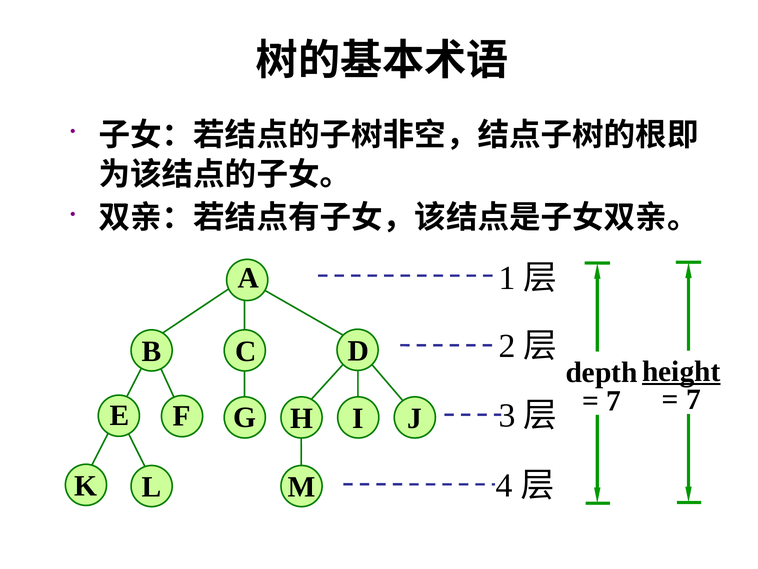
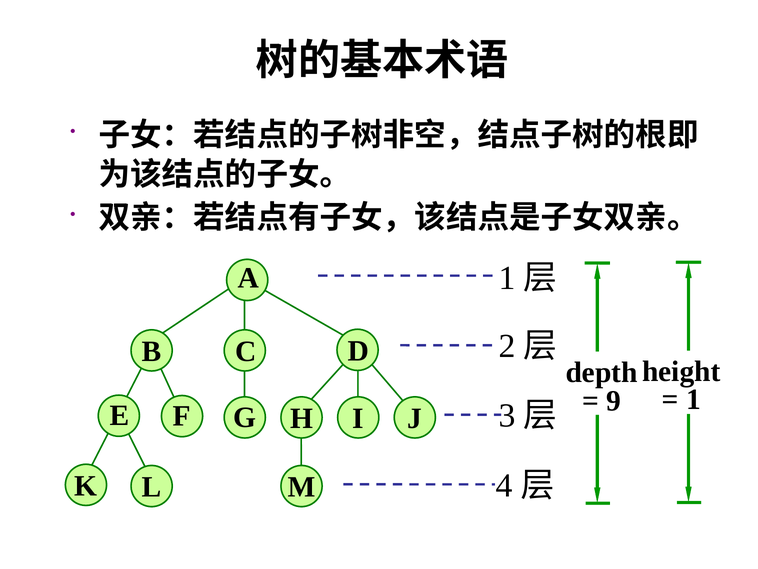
height underline: present -> none (681, 371)
7: 7 -> 1 (693, 399)
7: 7 -> 9 (614, 401)
